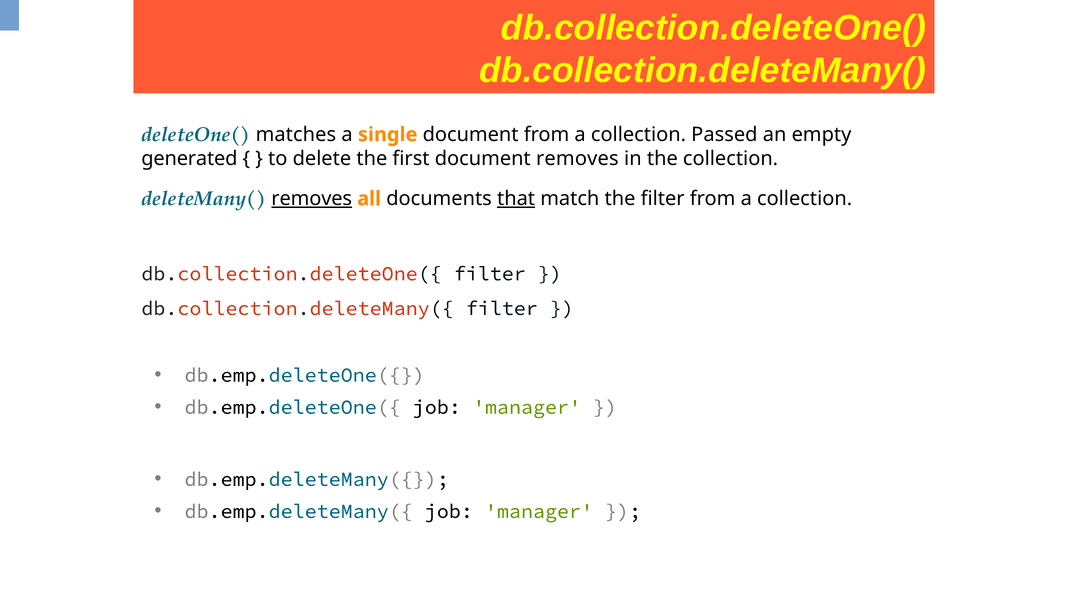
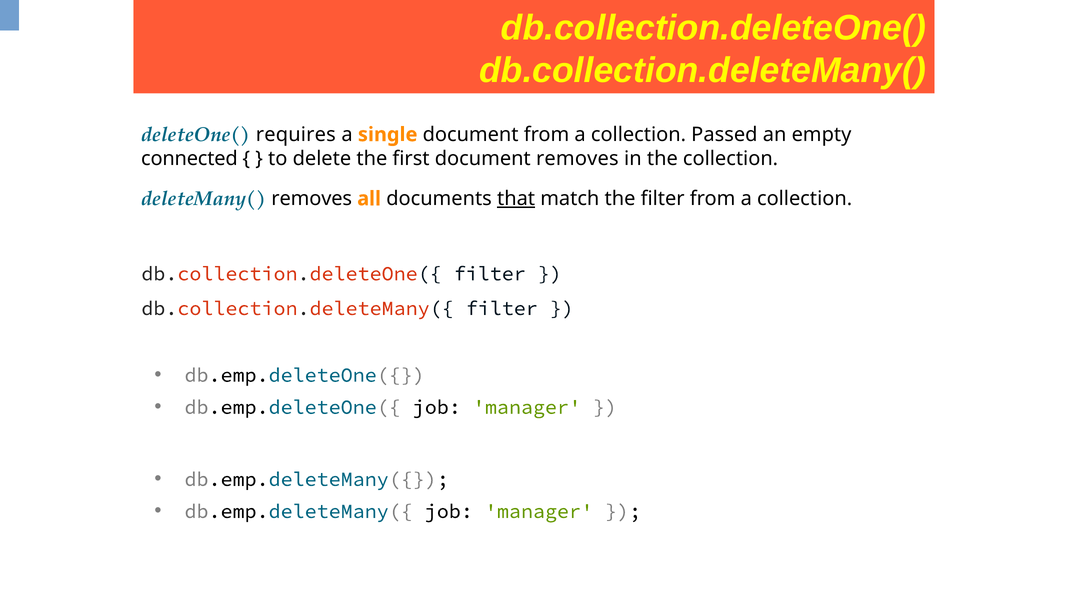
matches: matches -> requires (296, 135)
generated: generated -> connected (189, 159)
removes underline: present -> none (312, 199)
